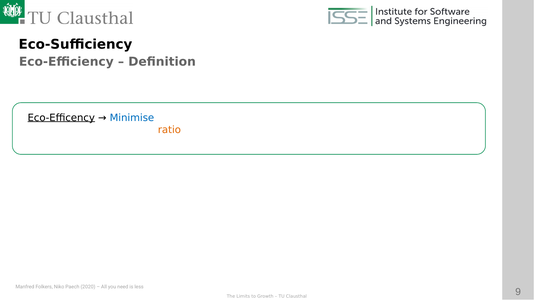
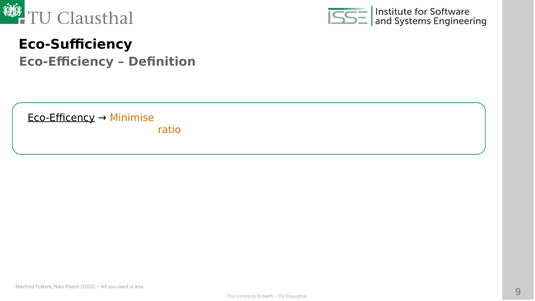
Minimise colour: blue -> orange (132, 118)
